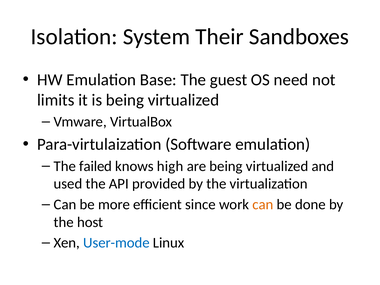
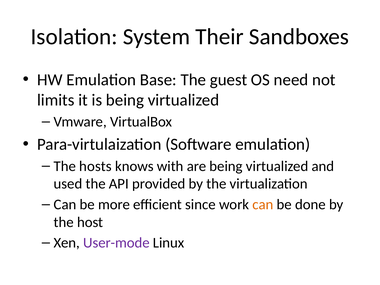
failed: failed -> hosts (95, 166)
high: high -> with (170, 166)
User-mode colour: blue -> purple (116, 243)
